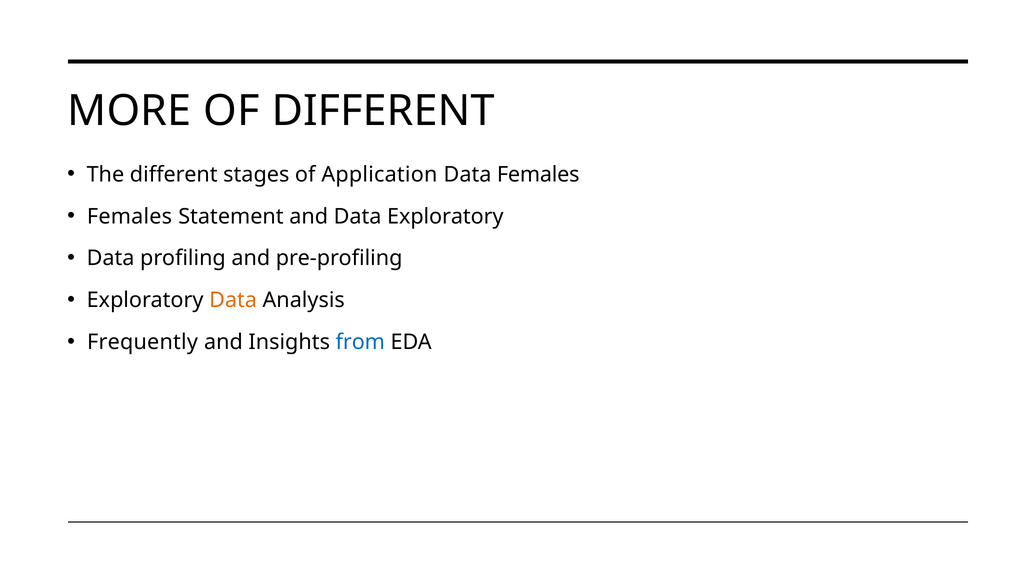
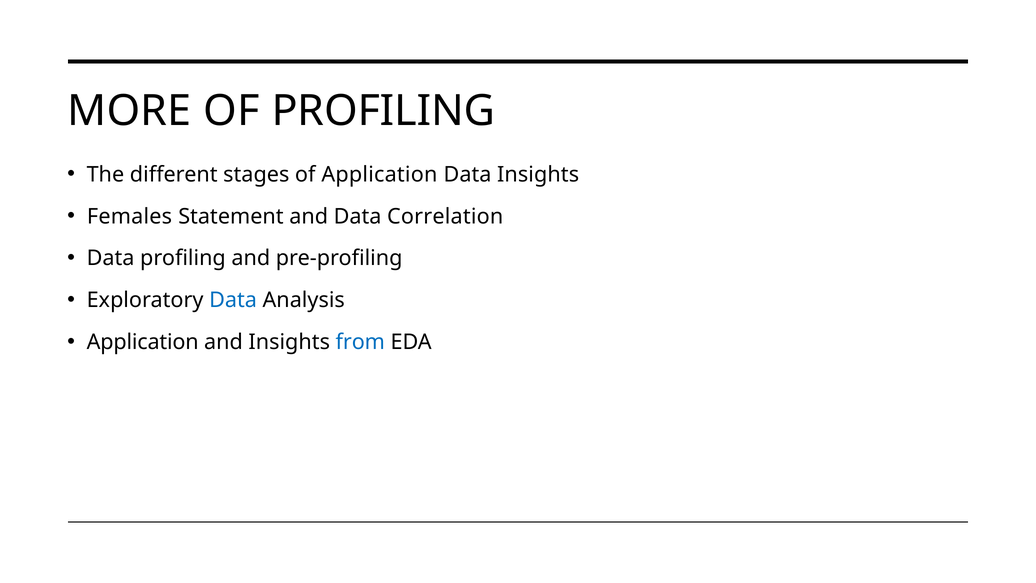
OF DIFFERENT: DIFFERENT -> PROFILING (383, 111)
Data Females: Females -> Insights (538, 174)
Data Exploratory: Exploratory -> Correlation (445, 216)
Data colour: orange -> blue (233, 300)
Frequently: Frequently -> Application (143, 342)
